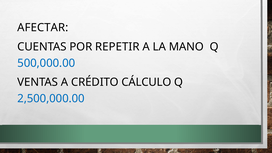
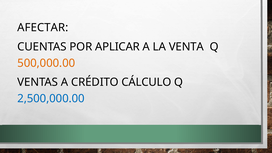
REPETIR: REPETIR -> APLICAR (117, 47)
MANO: MANO -> VENTA (186, 47)
500,000.00 colour: blue -> orange (46, 63)
